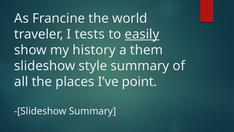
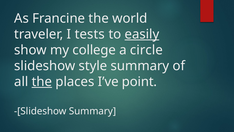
history: history -> college (94, 50)
them: them -> circle (146, 50)
the underline: none -> present (42, 82)
